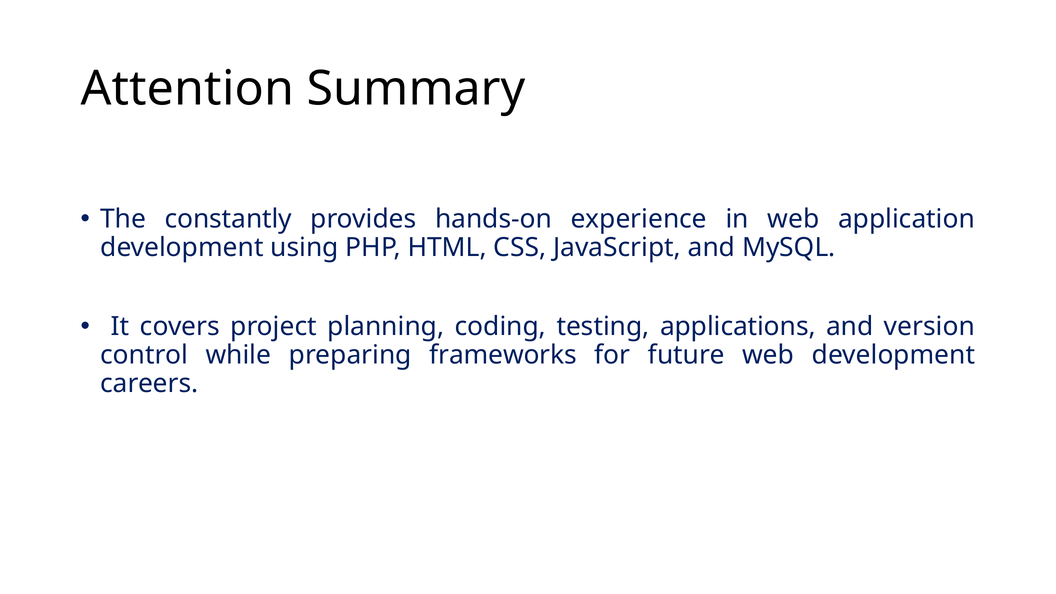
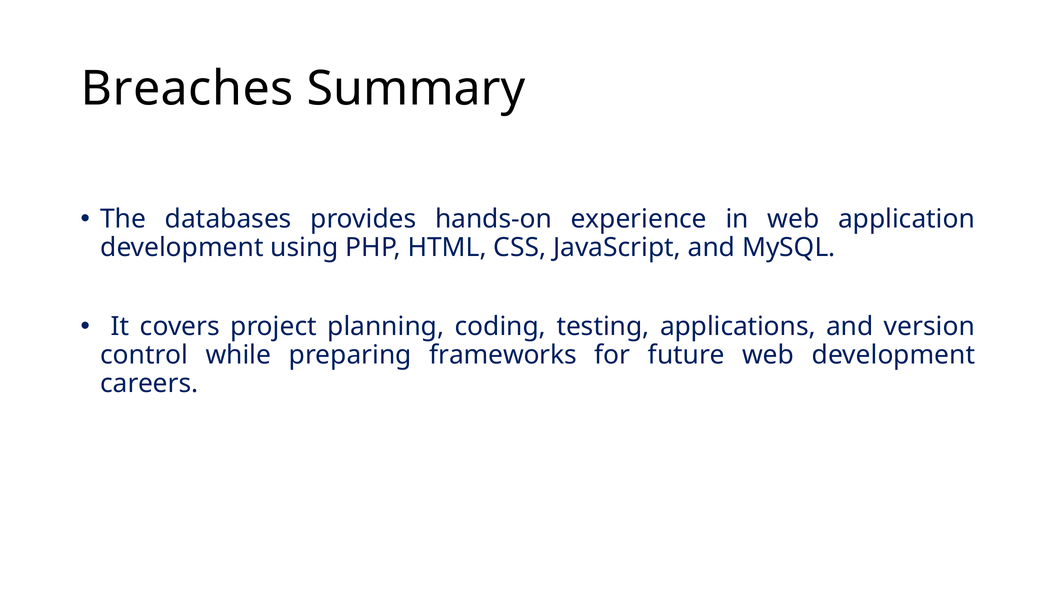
Attention: Attention -> Breaches (187, 89)
constantly: constantly -> databases (228, 219)
